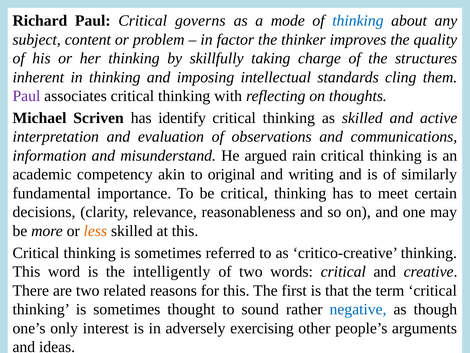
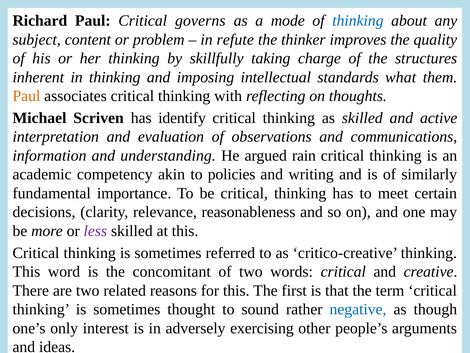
factor: factor -> refute (235, 39)
cling: cling -> what (401, 77)
Paul colour: purple -> orange (26, 96)
misunderstand: misunderstand -> understanding (168, 155)
original: original -> policies (232, 174)
less colour: orange -> purple (95, 231)
intelligently: intelligently -> concomitant (172, 271)
